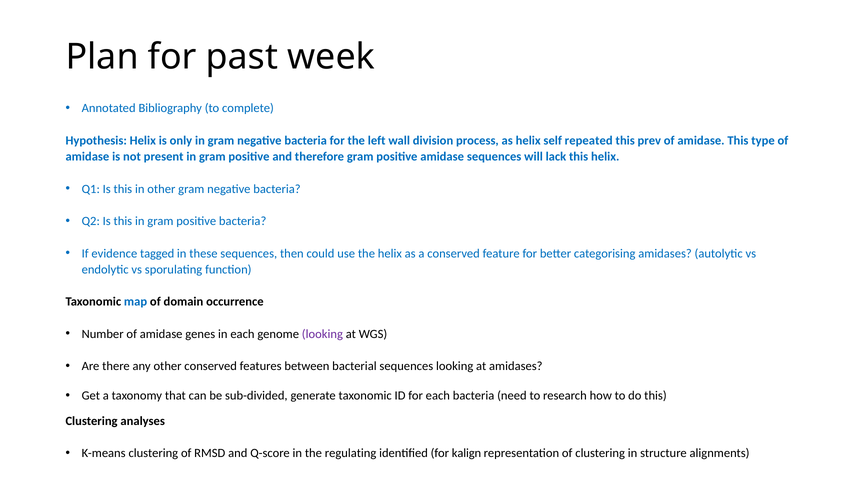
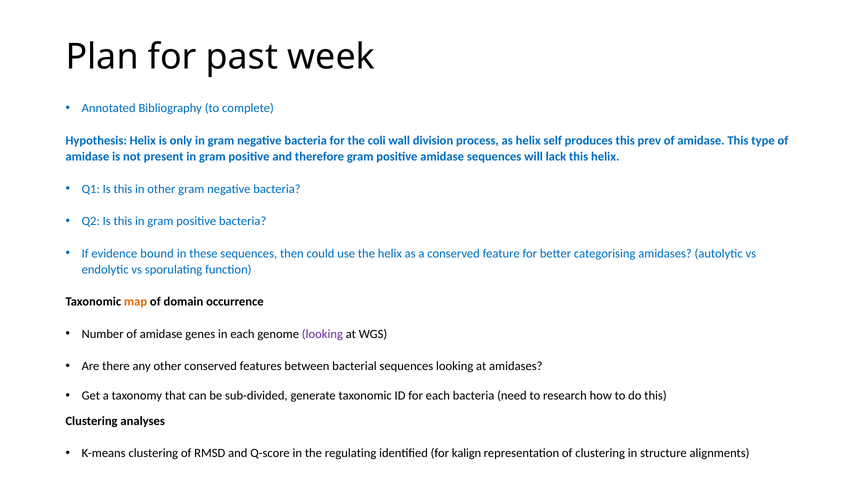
left: left -> coli (377, 140)
repeated: repeated -> produces (589, 140)
tagged: tagged -> bound (157, 253)
map colour: blue -> orange (136, 302)
